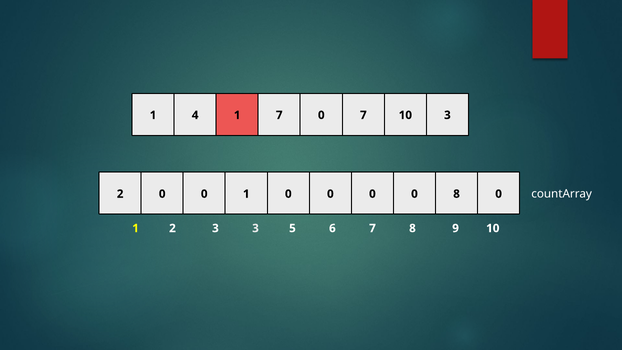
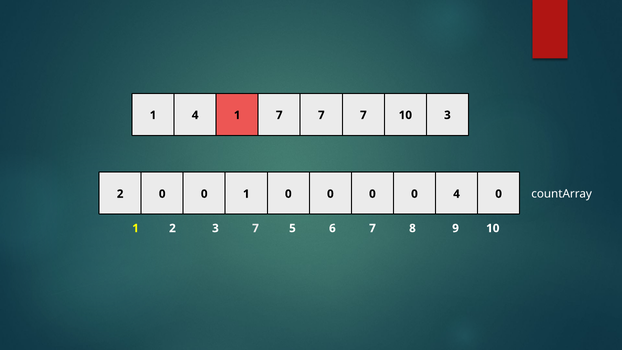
1 7 0: 0 -> 7 (321, 115)
0 8: 8 -> 4 (457, 194)
3 3: 3 -> 7 (256, 228)
